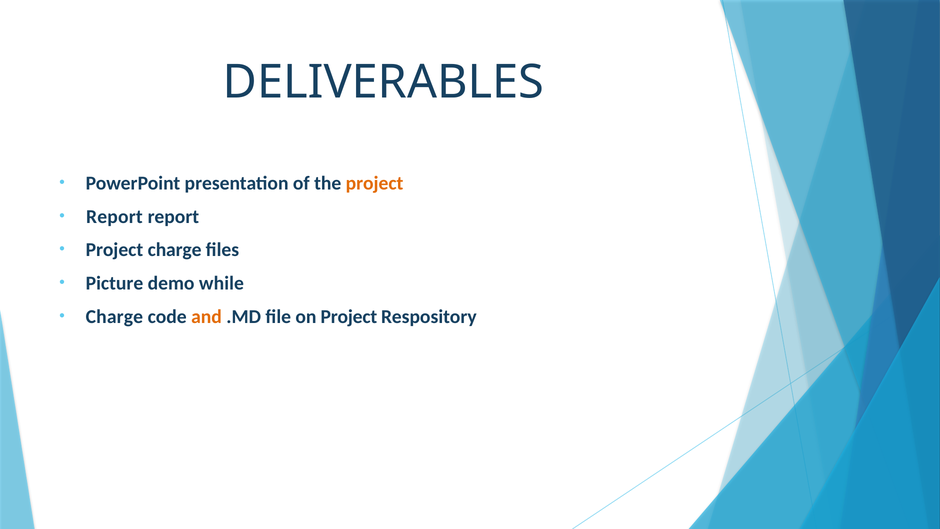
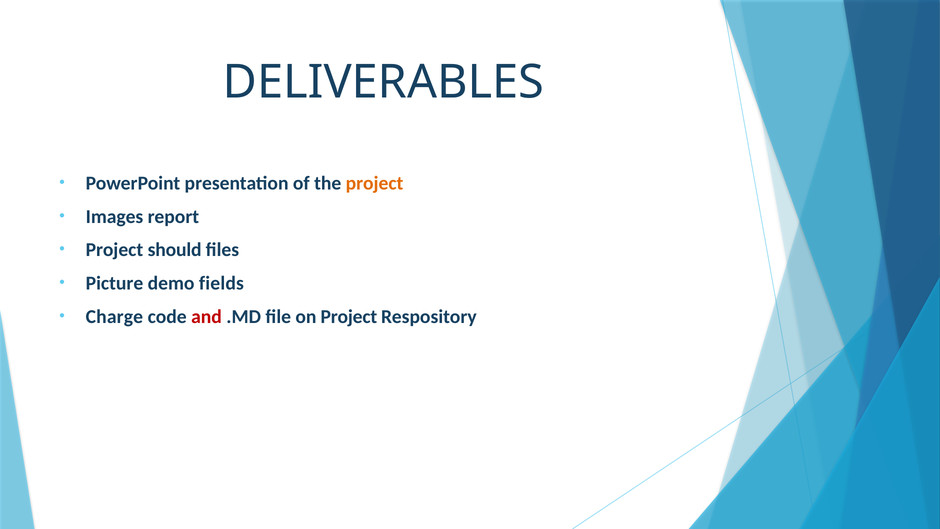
Report: Report -> Images (114, 217)
Project charge: charge -> should (175, 250)
while: while -> fields (221, 283)
and colour: orange -> red (207, 316)
